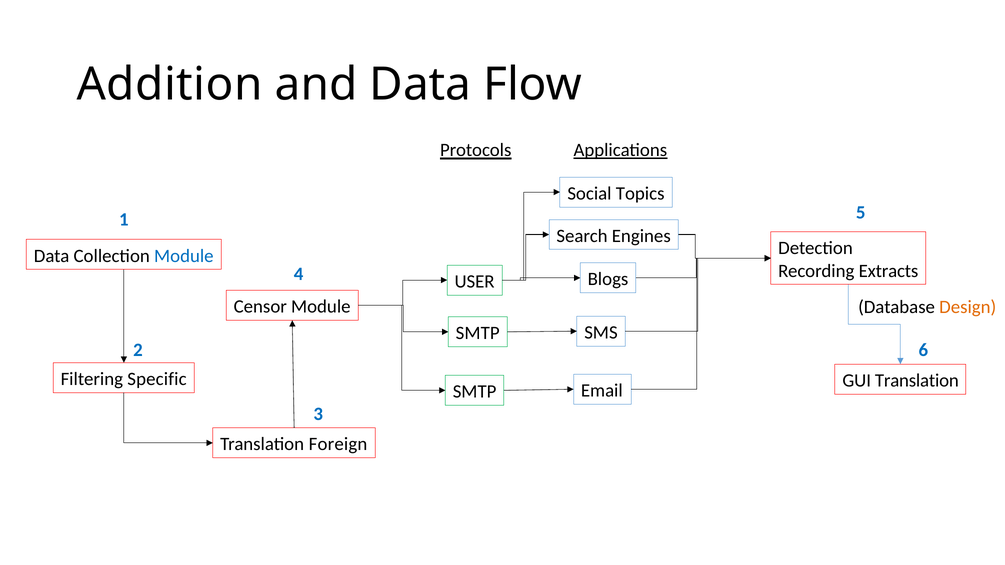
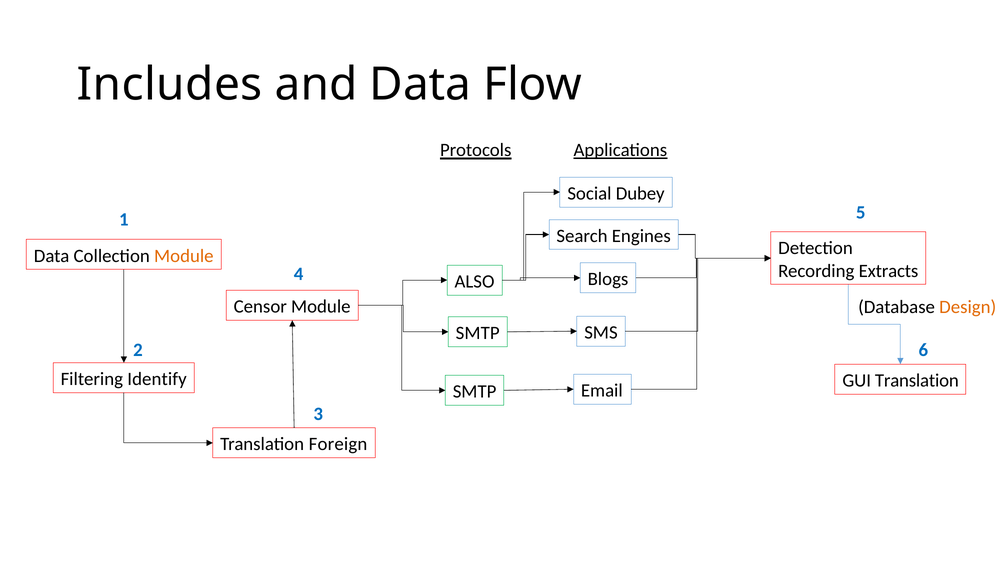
Addition: Addition -> Includes (170, 84)
Topics: Topics -> Dubey (640, 193)
Module colour: blue -> orange (184, 256)
USER: USER -> ALSO (475, 282)
Specific: Specific -> Identify (157, 379)
